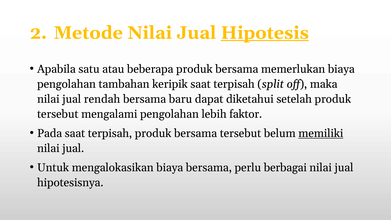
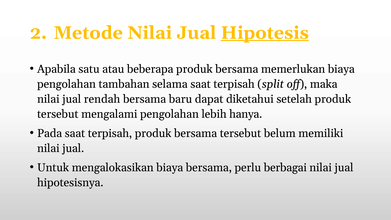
keripik: keripik -> selama (170, 84)
faktor: faktor -> hanya (246, 114)
memiliki underline: present -> none (321, 133)
